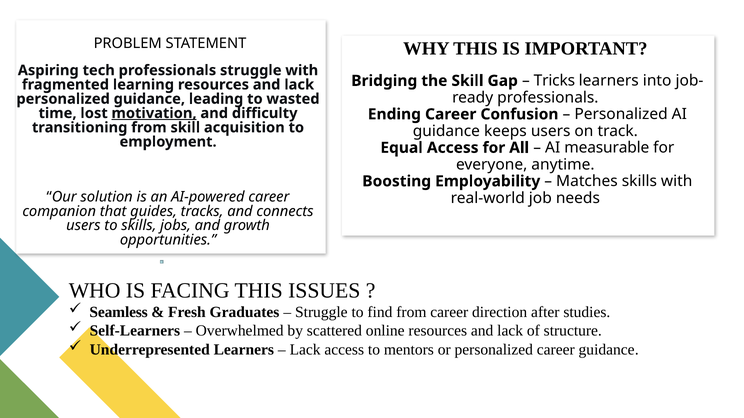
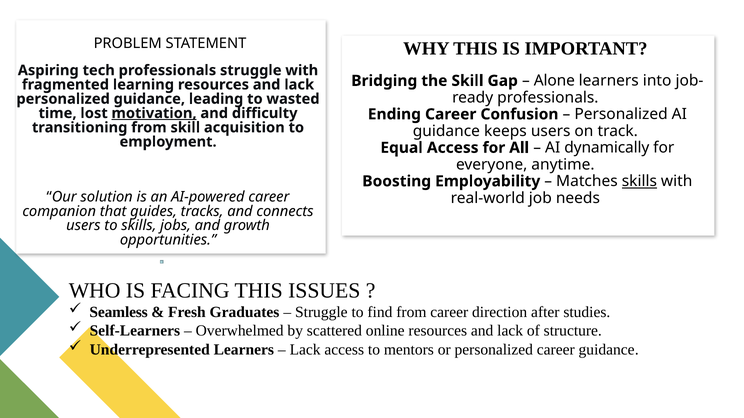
Tricks: Tricks -> Alone (554, 81)
measurable: measurable -> dynamically (607, 148)
skills underline: none -> present (639, 181)
